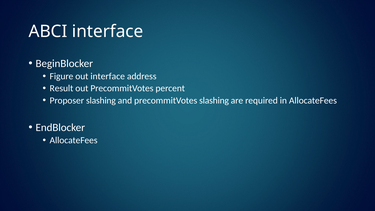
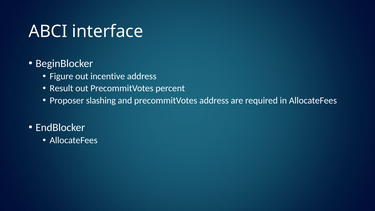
out interface: interface -> incentive (108, 76)
precommitVotes slashing: slashing -> address (214, 100)
